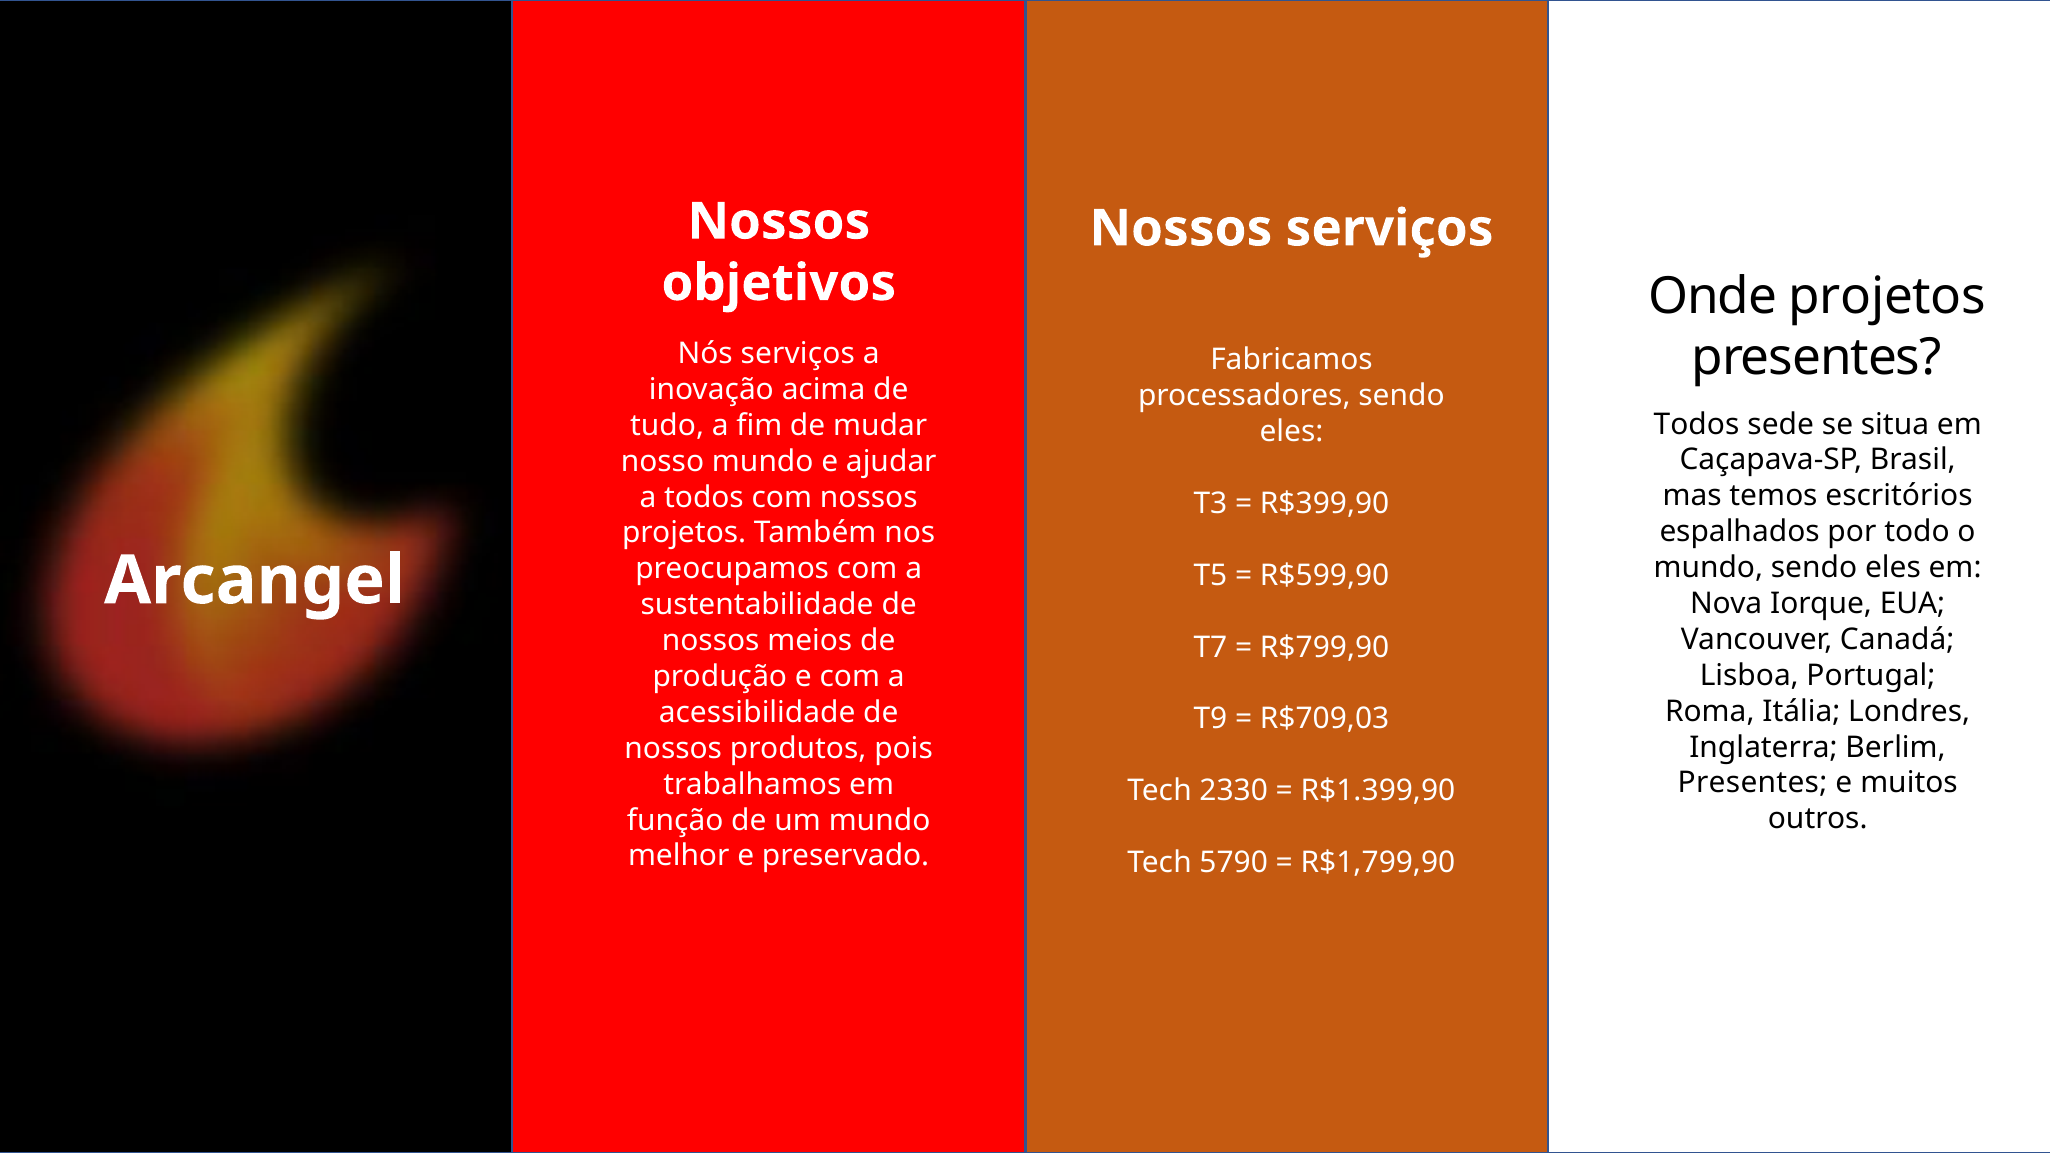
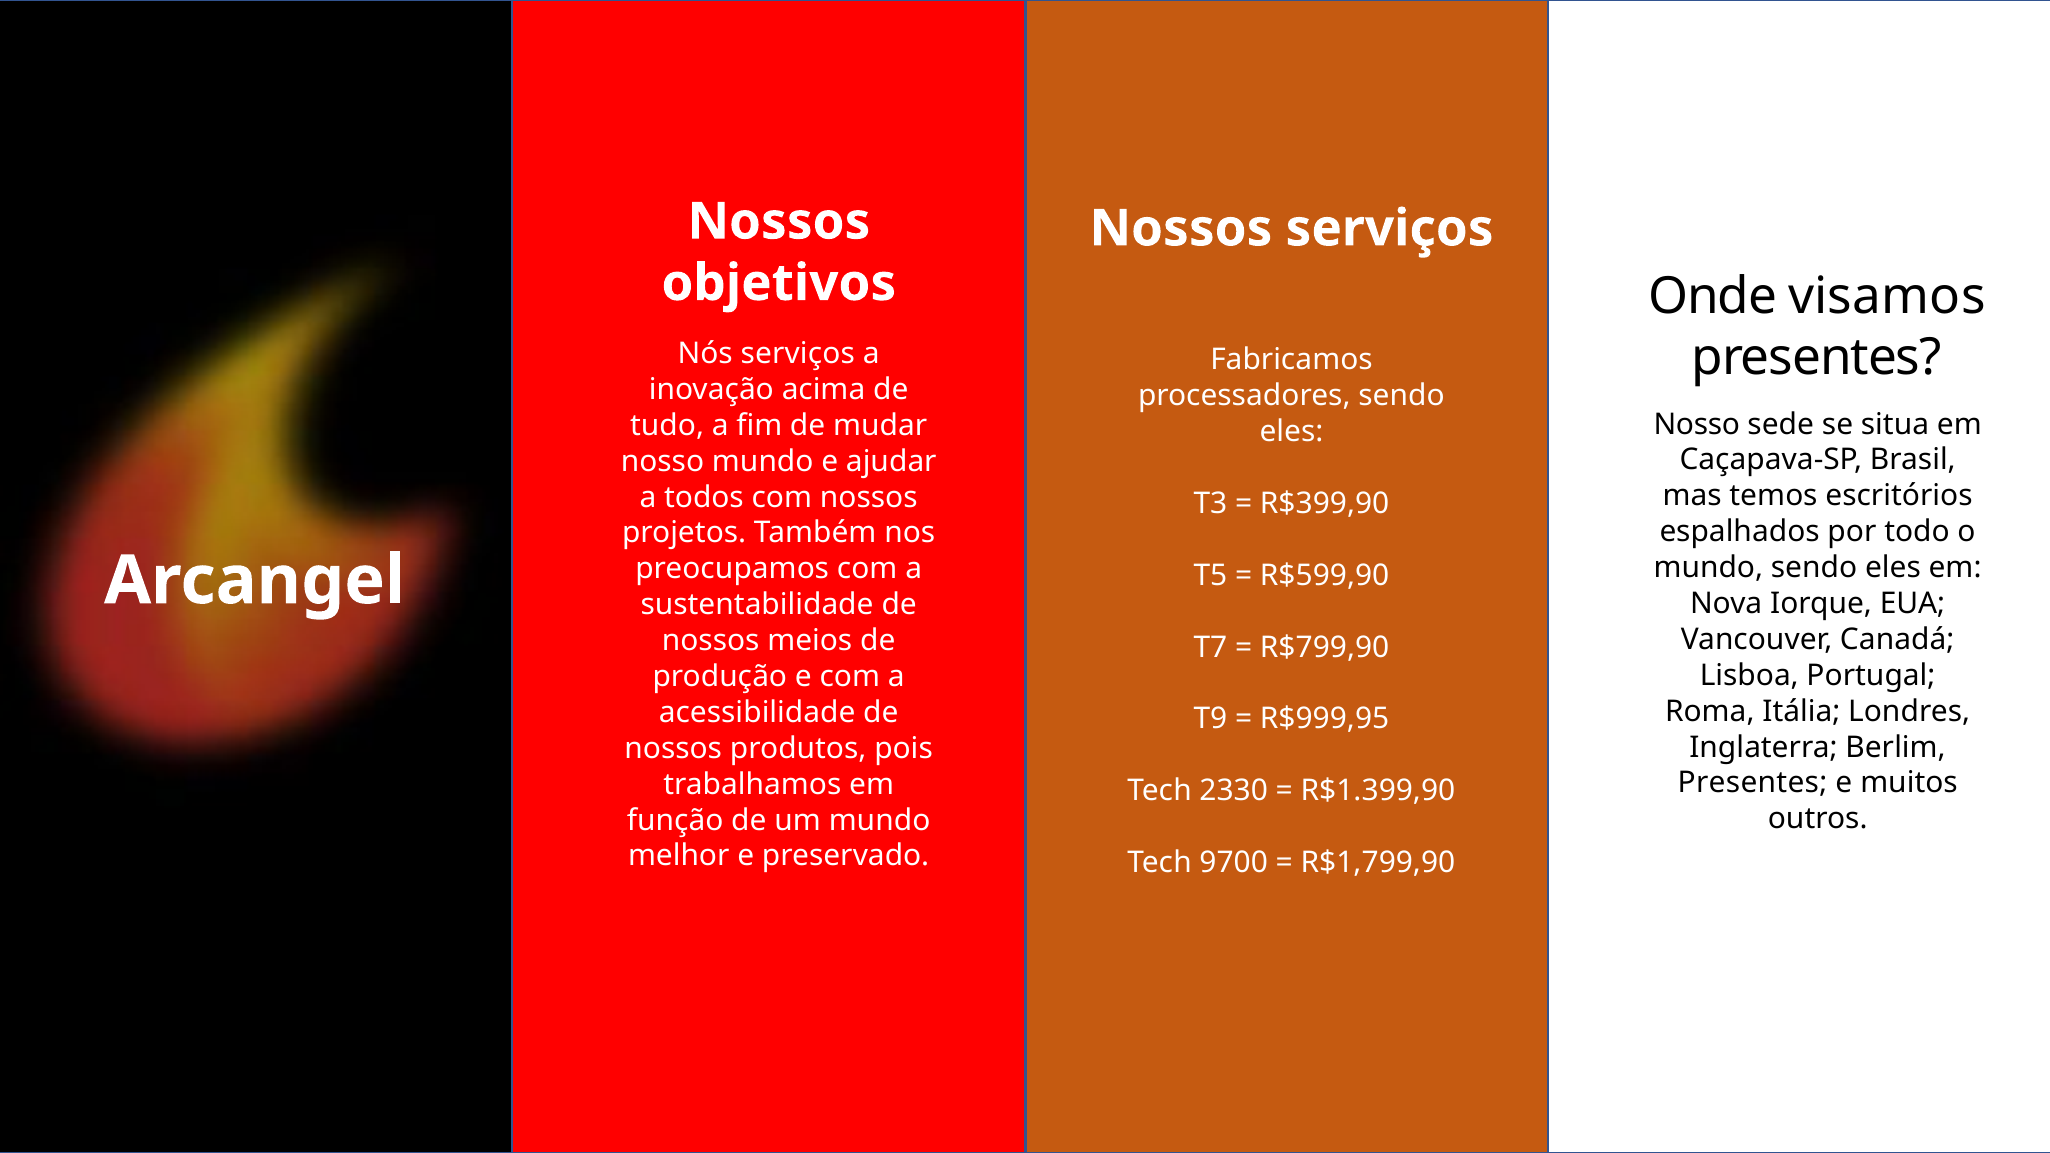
Onde projetos: projetos -> visamos (1887, 297)
Todos: Todos -> Nosso (1697, 424)
R$709,03: R$709,03 -> R$999,95 (1325, 719)
5790: 5790 -> 9700 (1234, 863)
